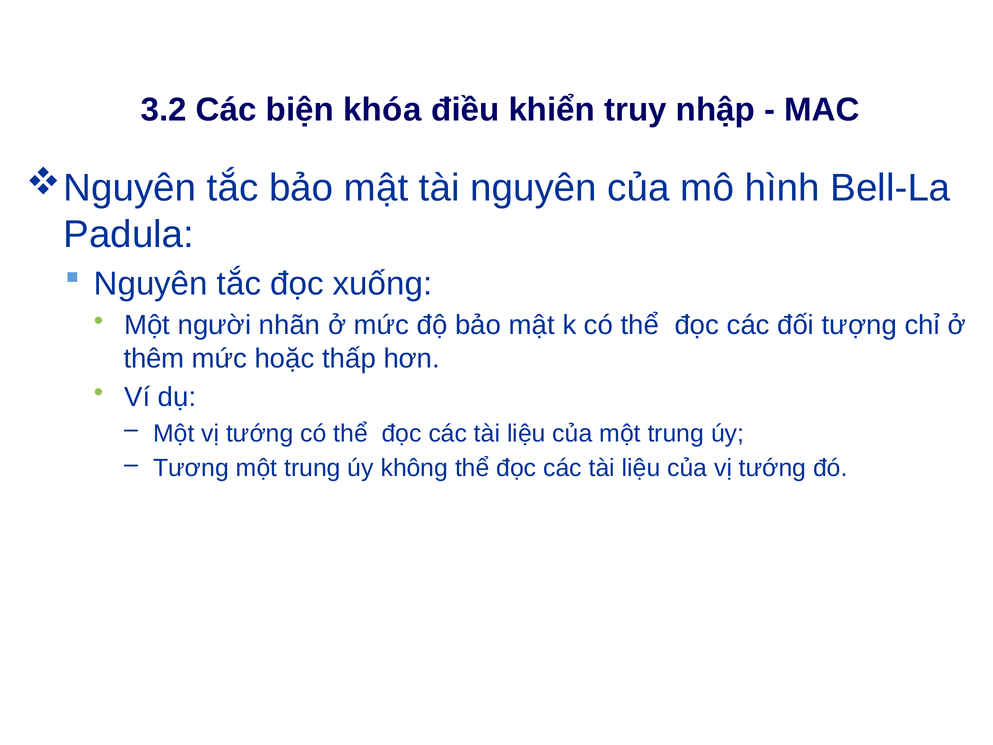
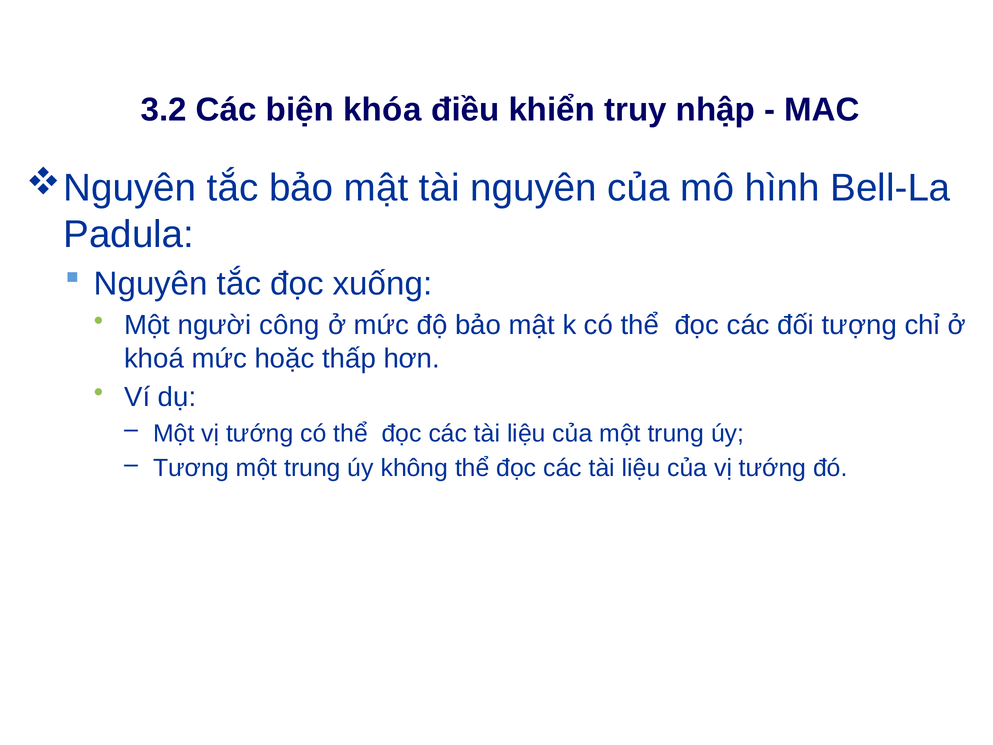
nhãn: nhãn -> công (289, 325)
thêm: thêm -> khoá (154, 358)
